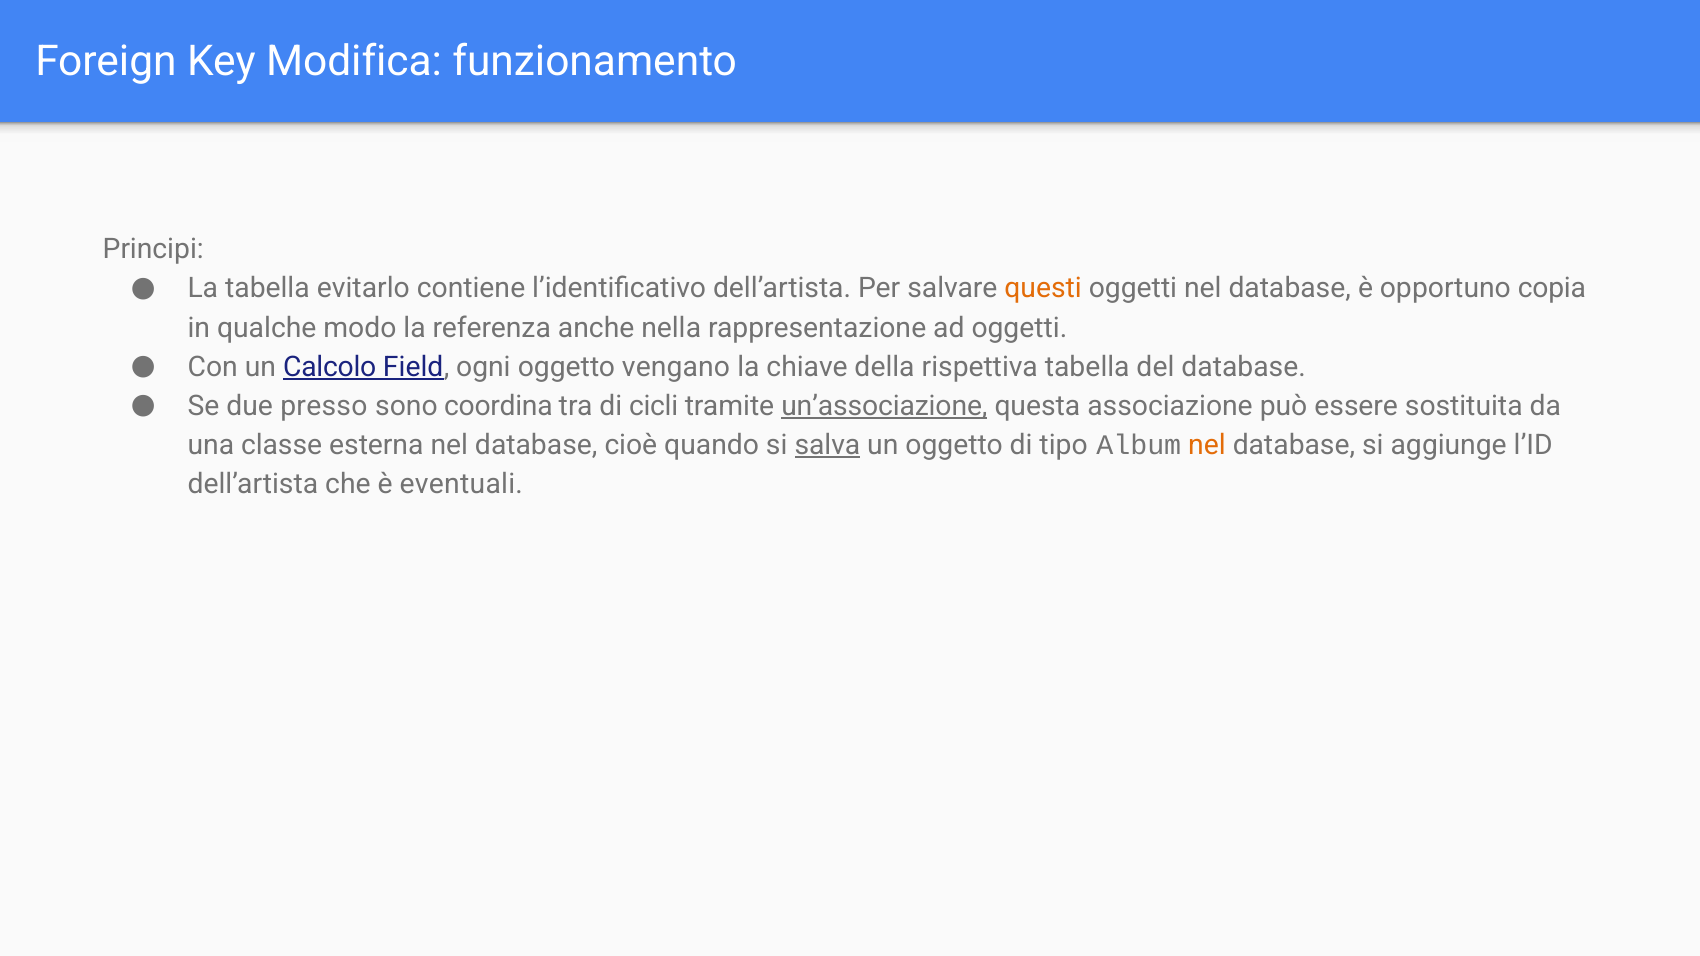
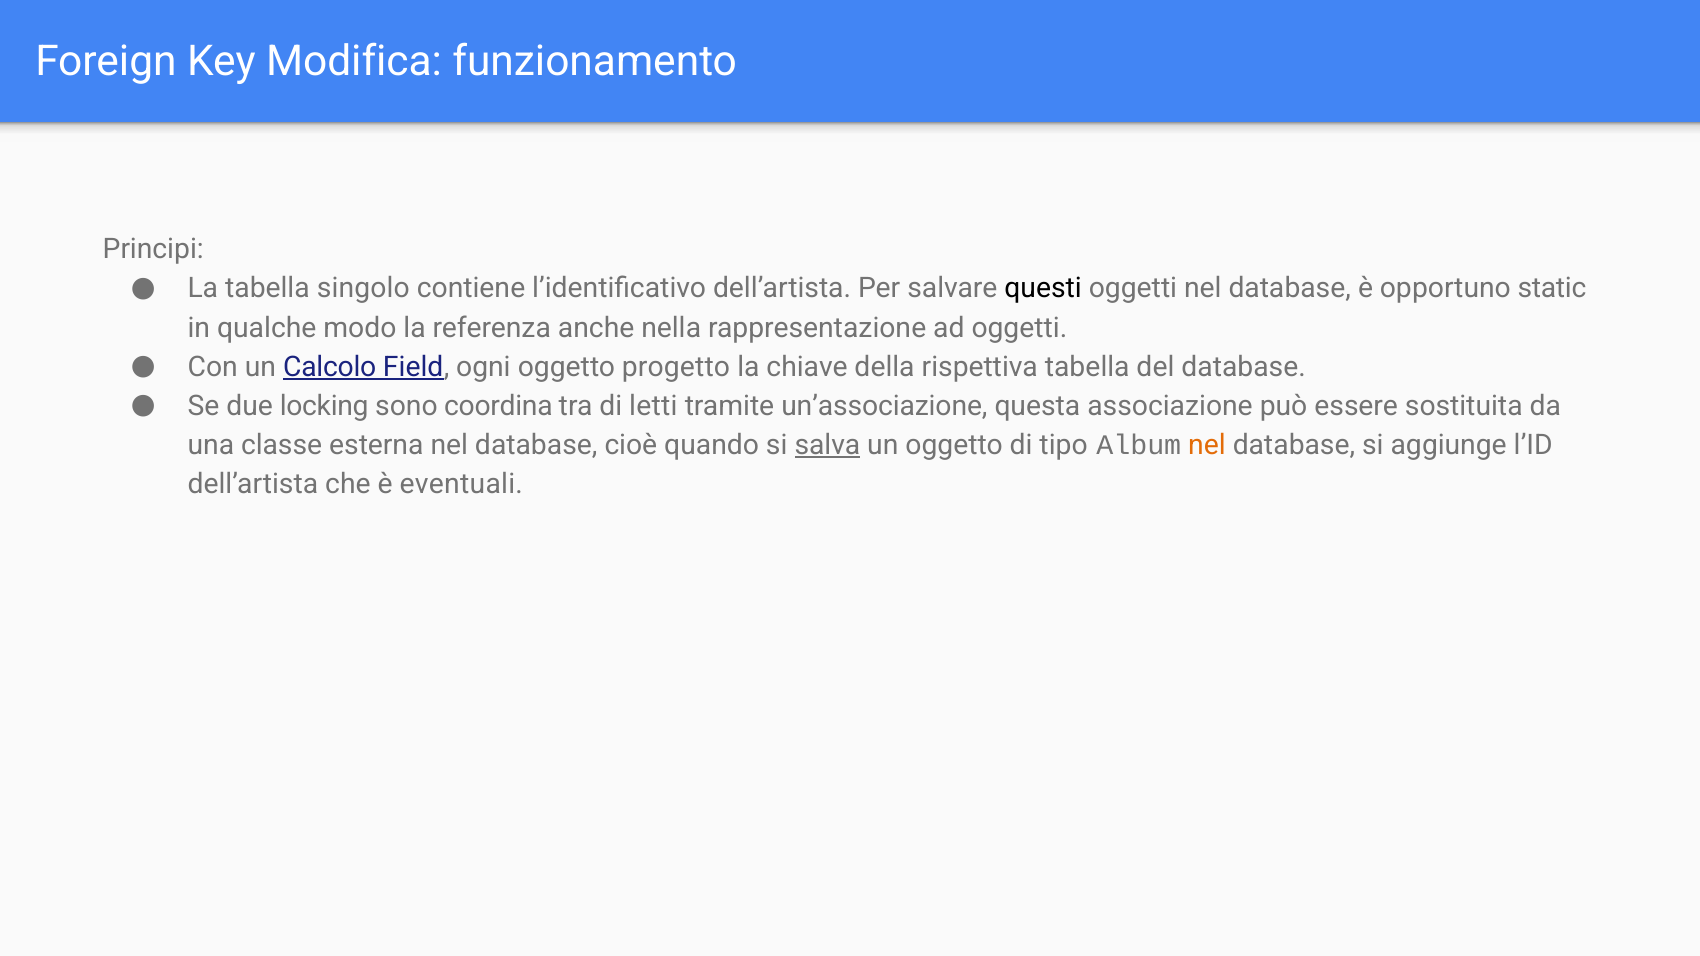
evitarlo: evitarlo -> singolo (363, 289)
questi colour: orange -> black (1043, 289)
copia: copia -> static (1552, 289)
vengano: vengano -> progetto (676, 367)
presso: presso -> locking (324, 406)
cicli: cicli -> letti (653, 406)
un’associazione underline: present -> none (884, 406)
